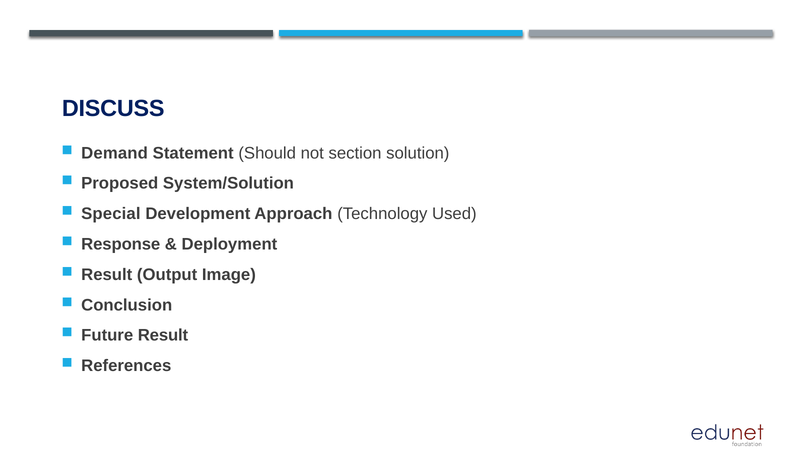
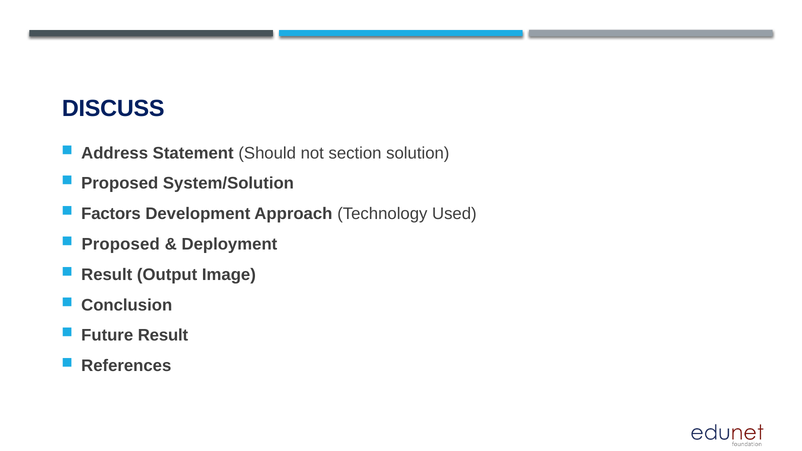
Demand: Demand -> Address (115, 153)
Special: Special -> Factors (111, 214)
Response: Response -> Proposed (121, 244)
